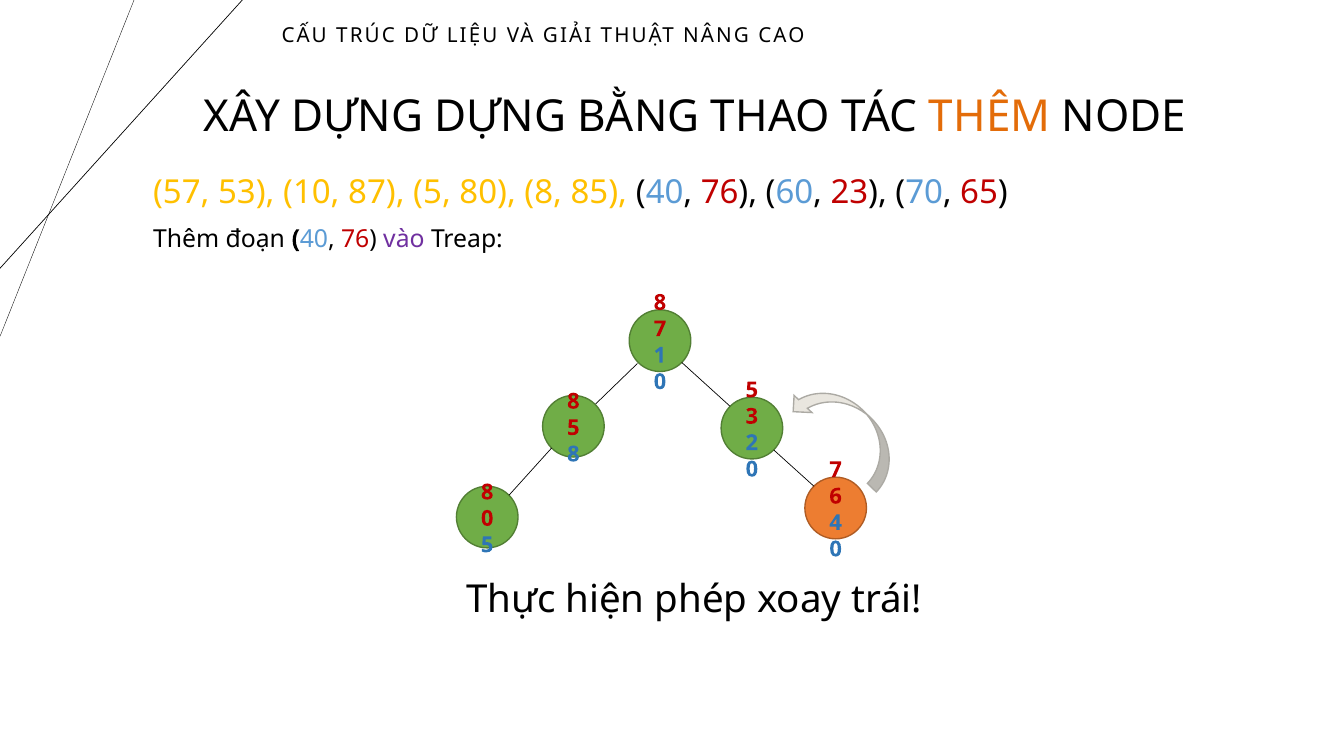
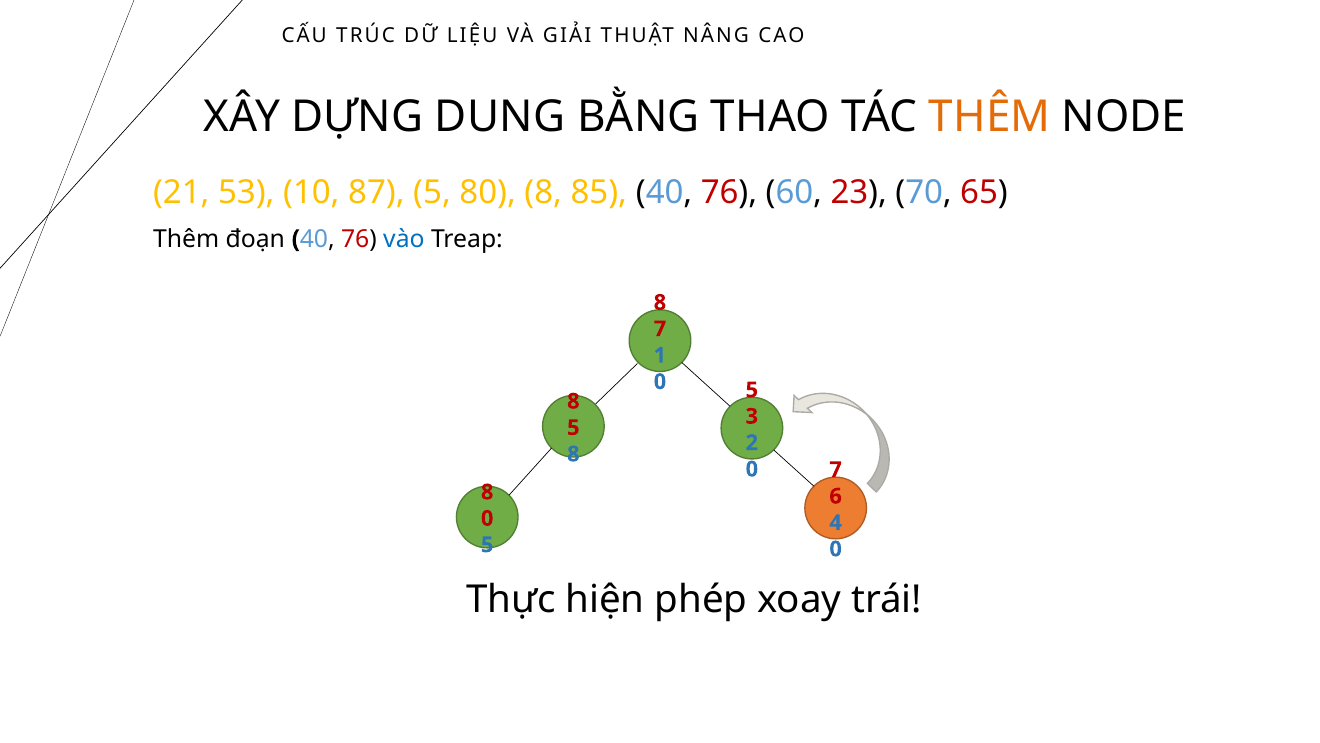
DỰNG DỰNG: DỰNG -> DUNG (500, 117)
57: 57 -> 21 (181, 193)
vào colour: purple -> blue (404, 239)
